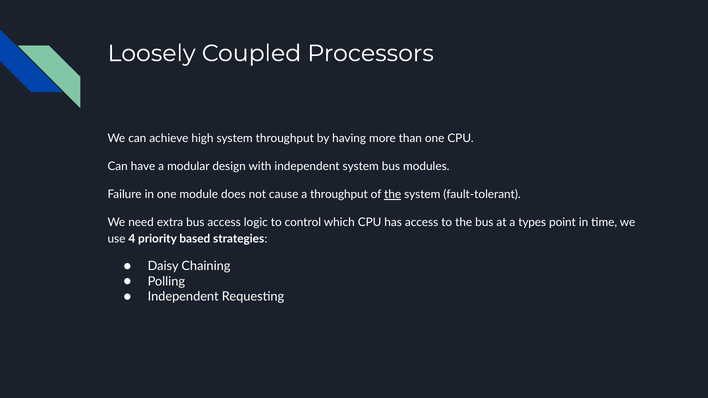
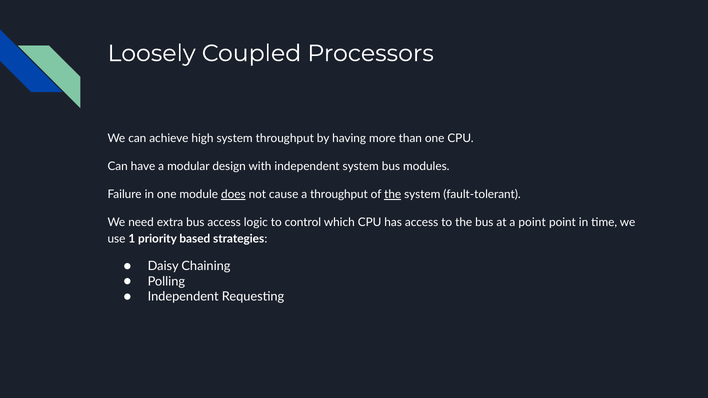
does underline: none -> present (233, 195)
a types: types -> point (532, 223)
4: 4 -> 1 (132, 239)
